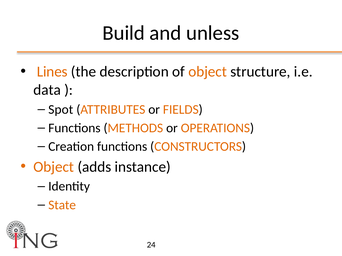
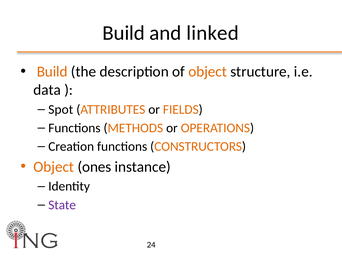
unless: unless -> linked (213, 33)
Lines: Lines -> Build (52, 72)
adds: adds -> ones (94, 167)
State colour: orange -> purple (62, 205)
